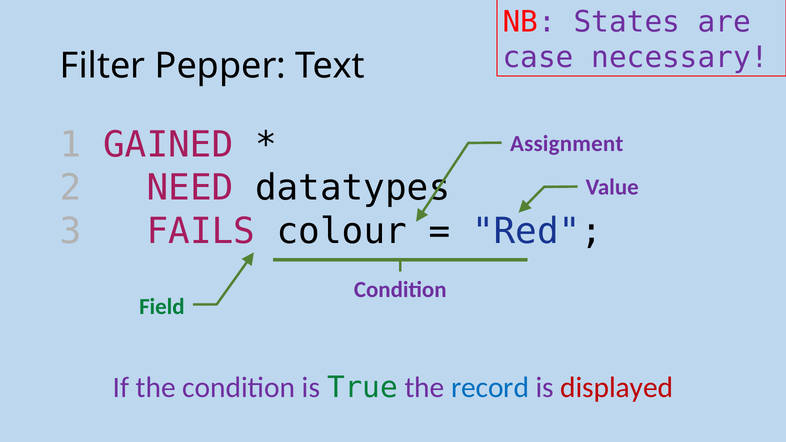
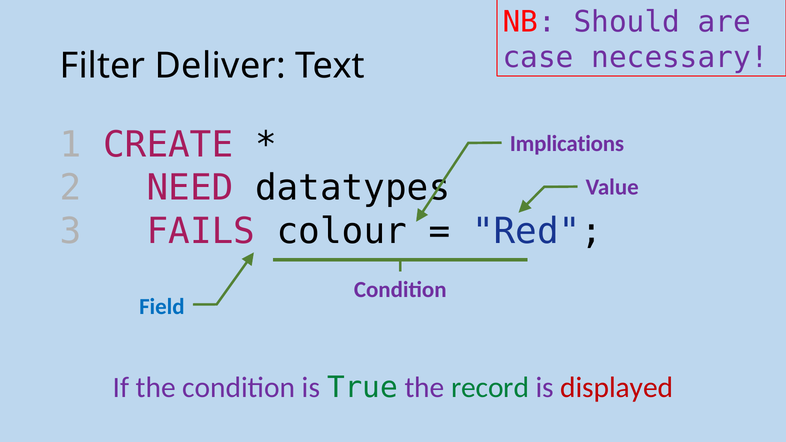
States: States -> Should (627, 22)
Pepper: Pepper -> Deliver (220, 66)
GAINED: GAINED -> CREATE (168, 145)
Assignment: Assignment -> Implications (567, 144)
Field colour: green -> blue (162, 307)
record colour: blue -> green (490, 388)
